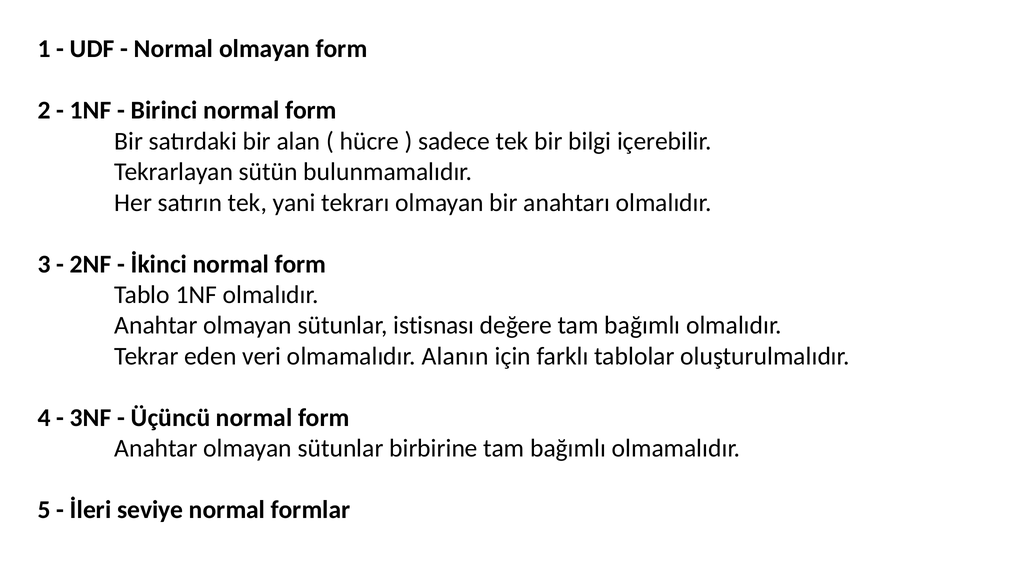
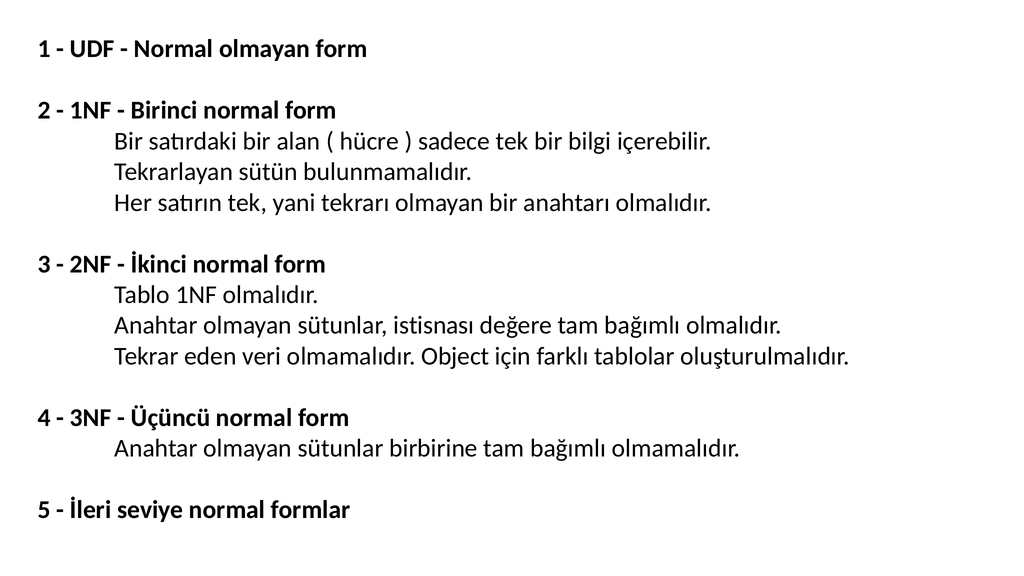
Alanın: Alanın -> Object (455, 356)
